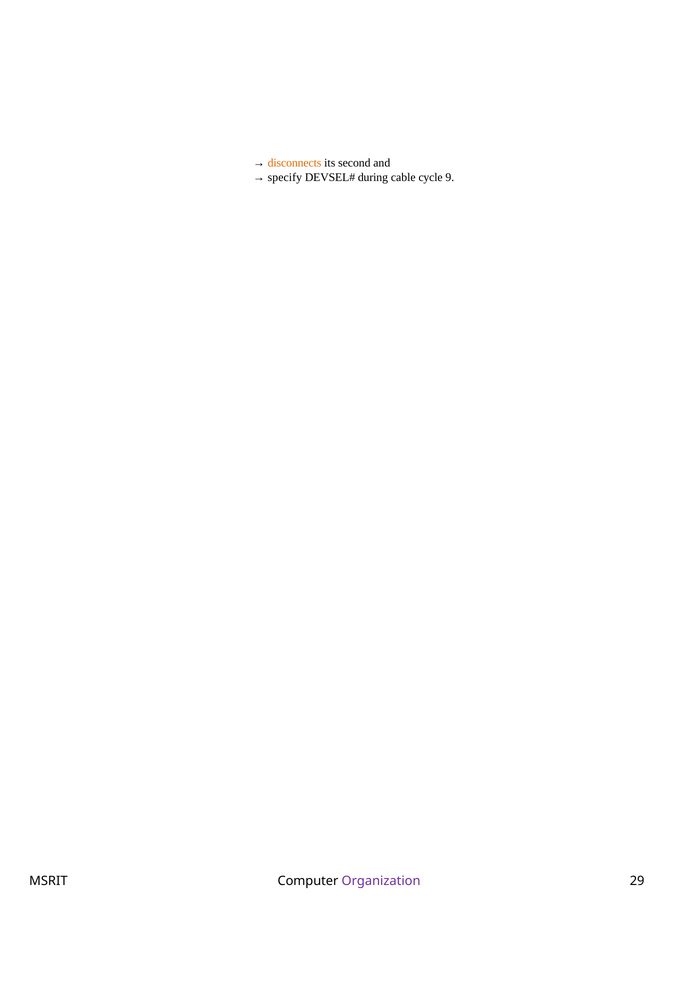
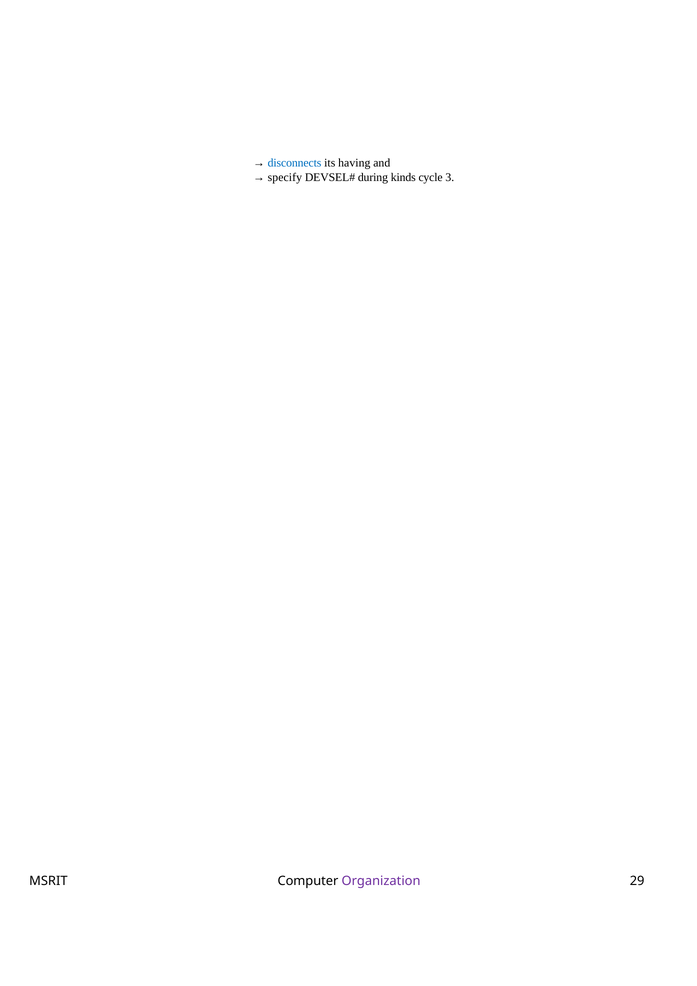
disconnects colour: orange -> blue (295, 163)
second: second -> having (354, 163)
cable: cable -> kinds (403, 178)
9: 9 -> 3 (450, 178)
